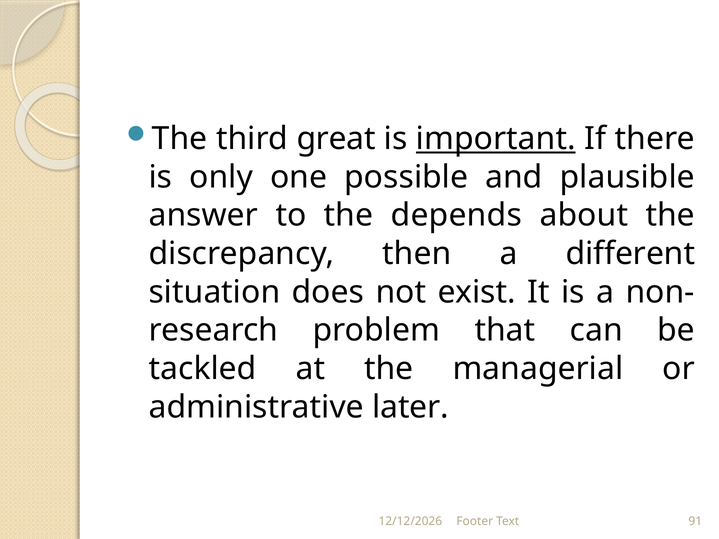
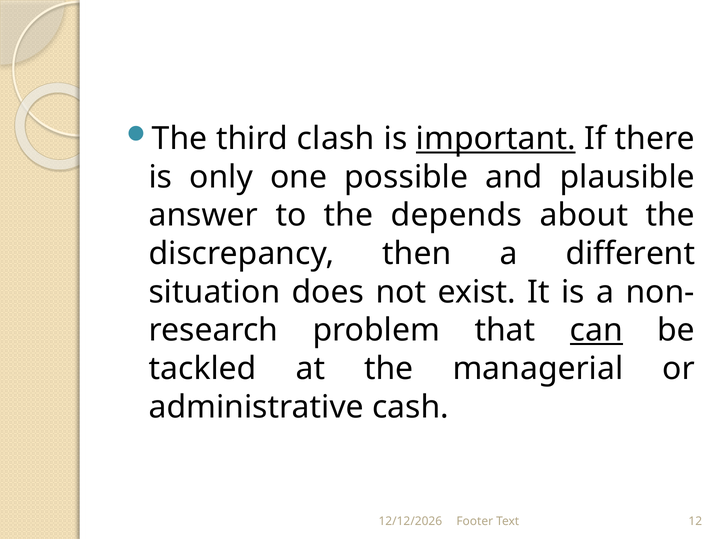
great: great -> clash (336, 139)
can underline: none -> present (596, 331)
later: later -> cash (410, 407)
91: 91 -> 12 (695, 521)
